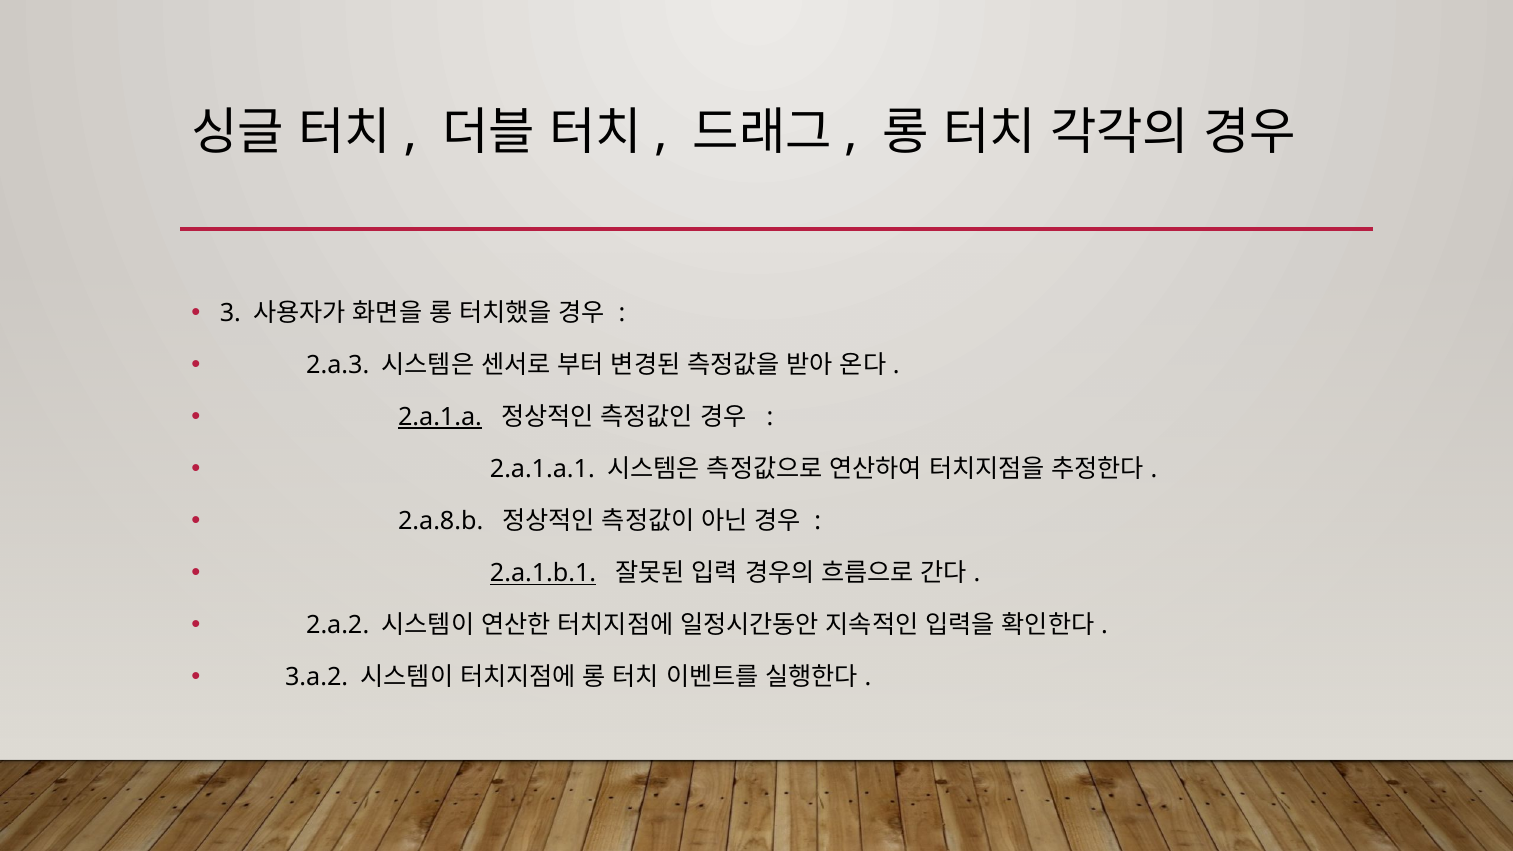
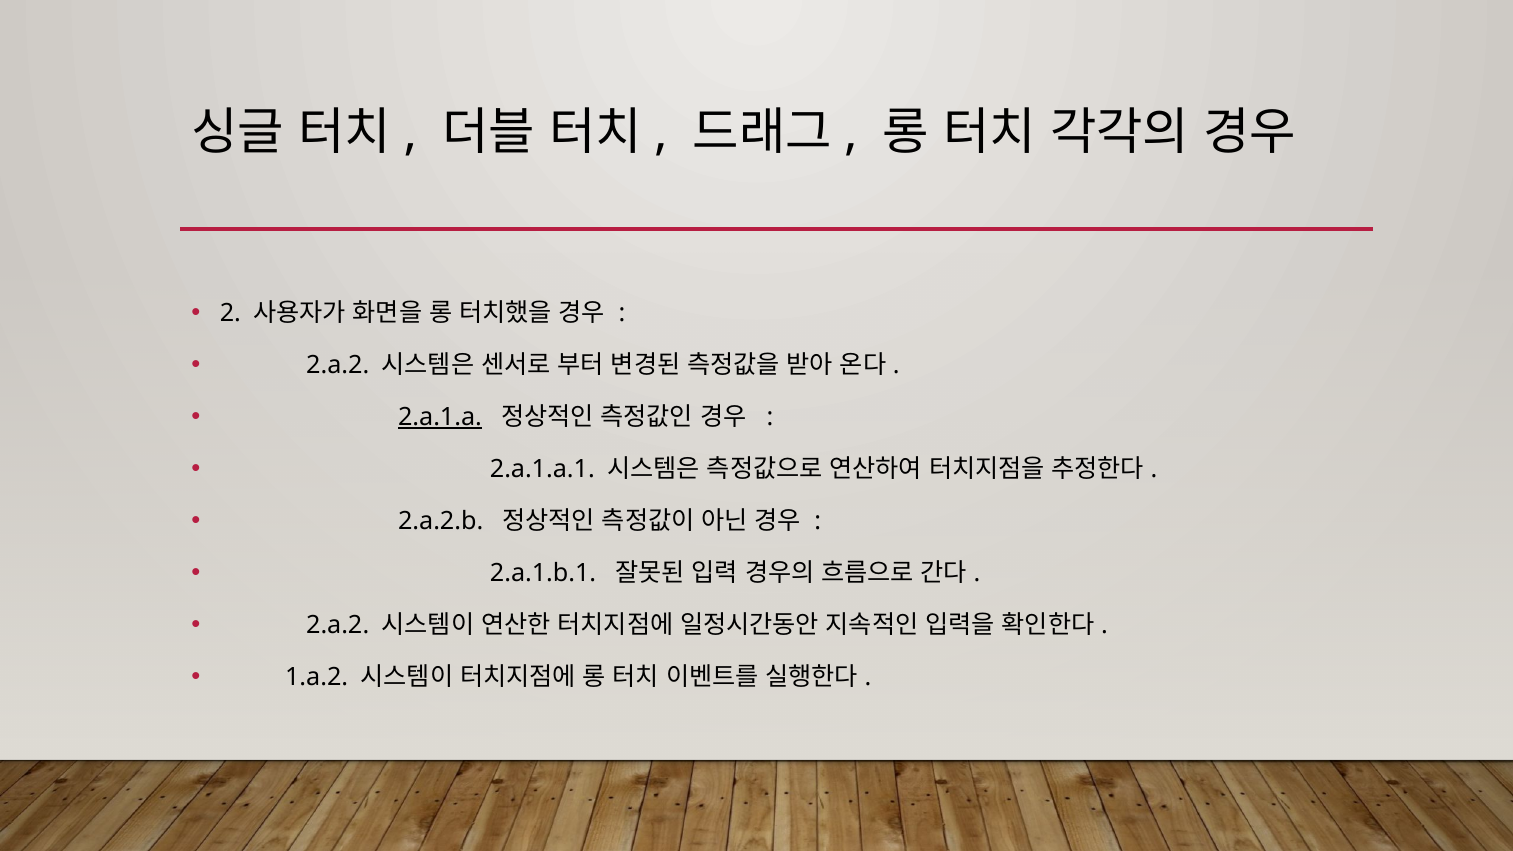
3: 3 -> 2 (230, 313)
2.a.3: 2.a.3 -> 2.a.2 (338, 365)
2.a.8.b: 2.a.8.b -> 2.a.2.b (441, 521)
2.a.1.b.1 underline: present -> none (543, 573)
3.a.2: 3.a.2 -> 1.a.2 (317, 678)
